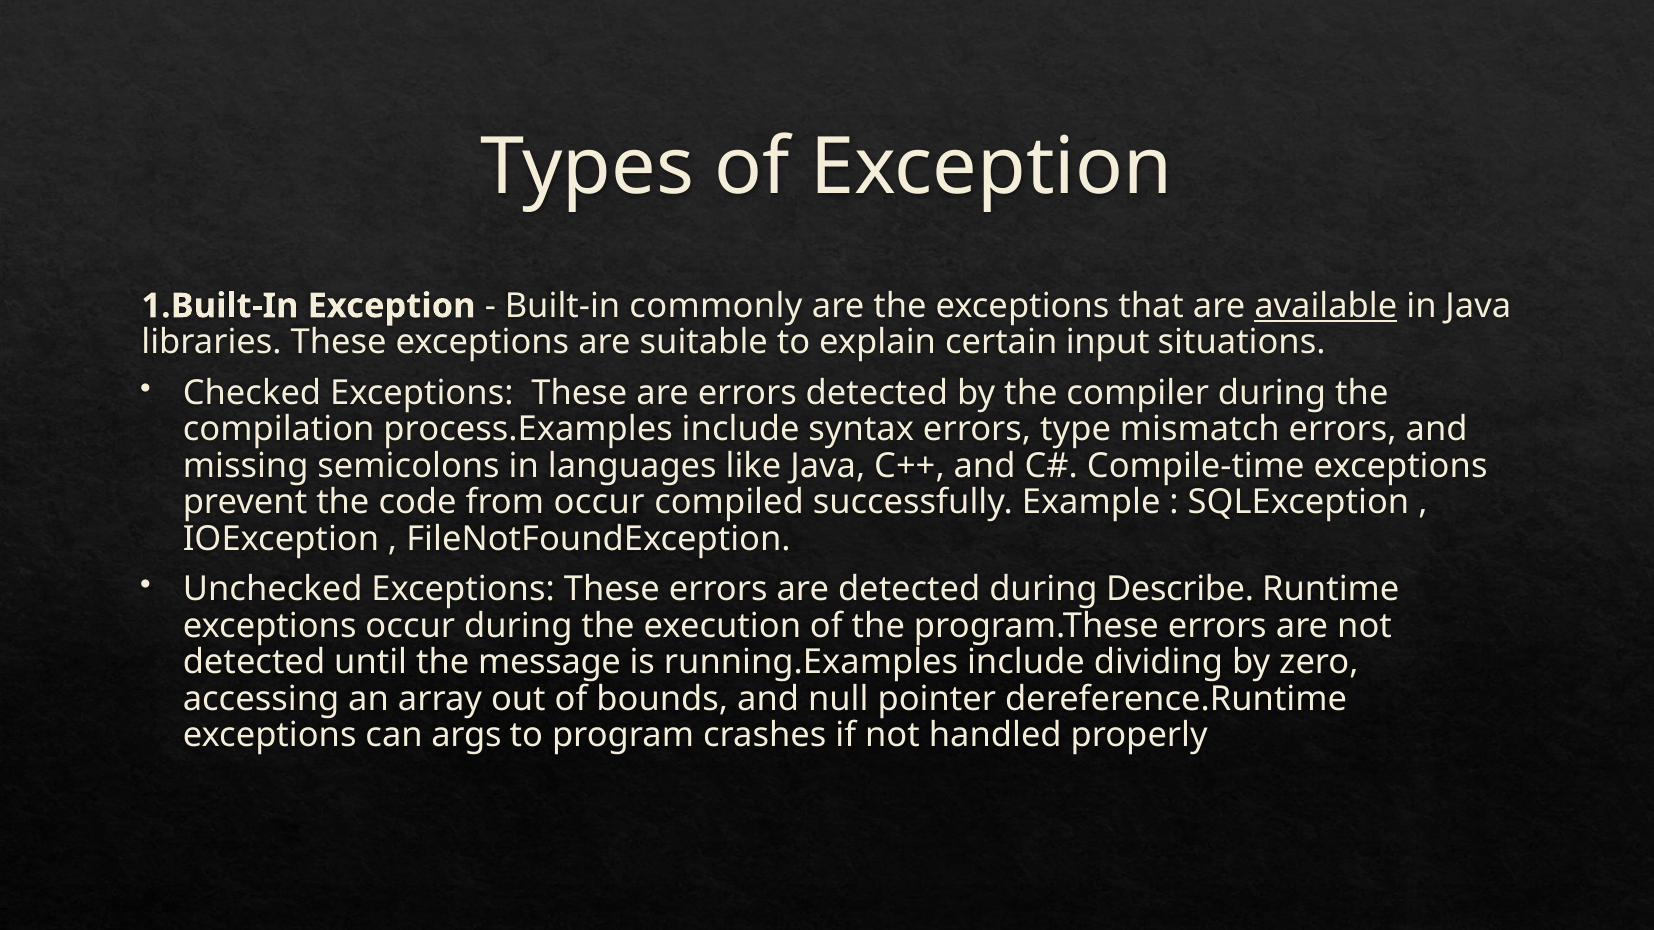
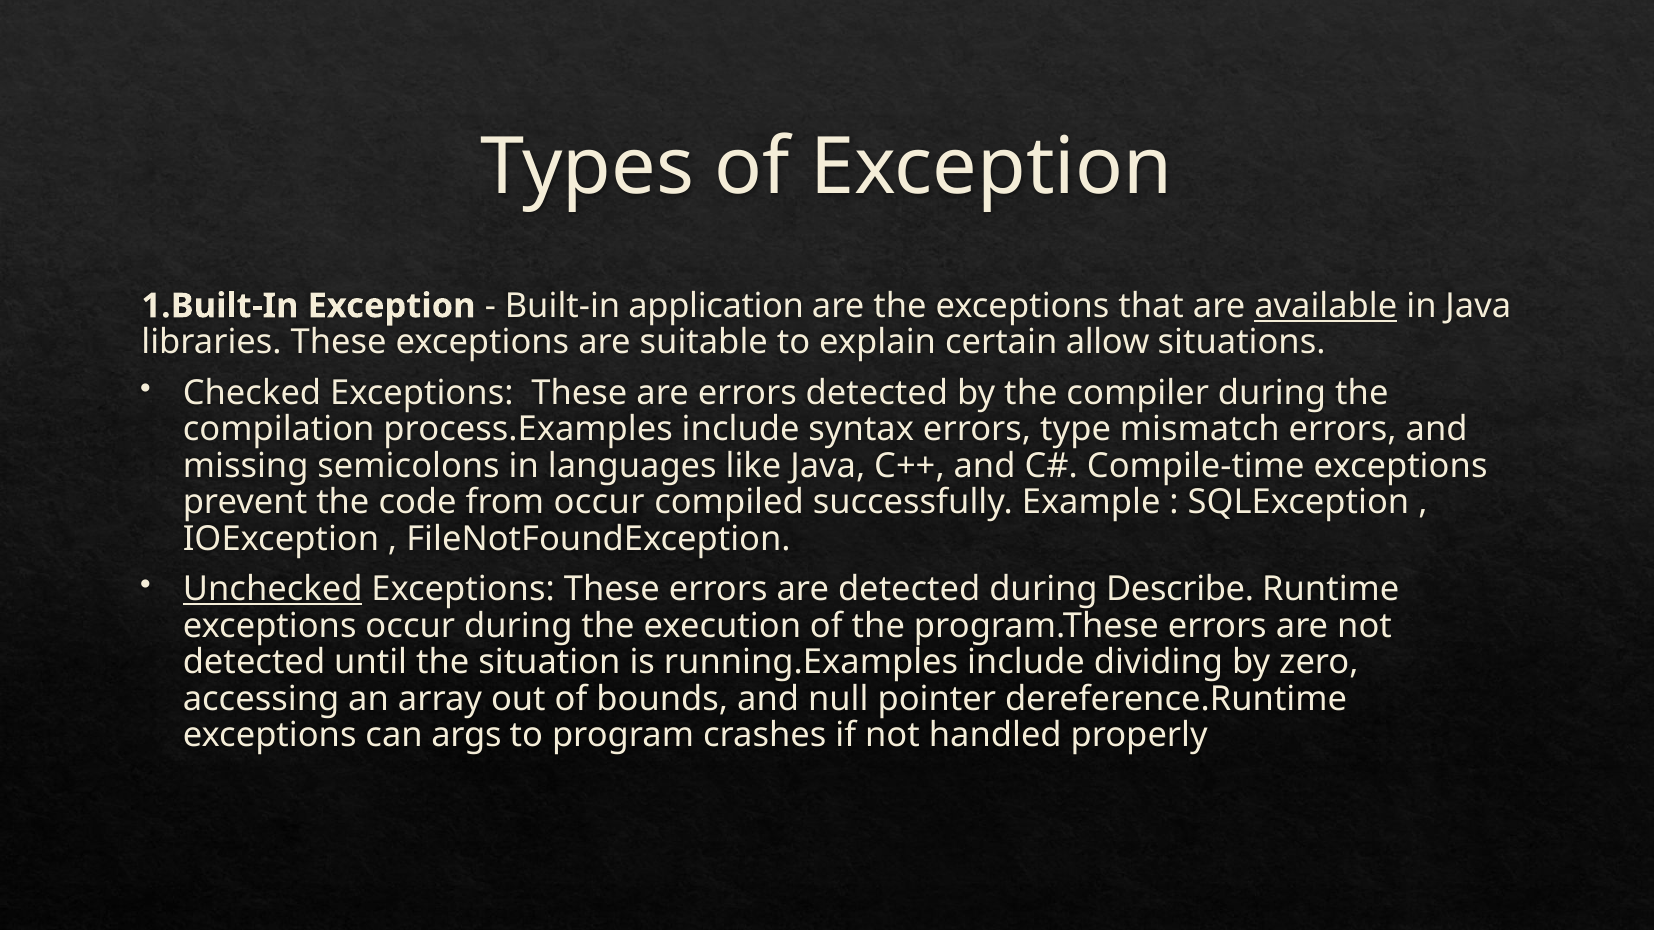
commonly: commonly -> application (716, 306)
input: input -> allow (1108, 342)
Unchecked underline: none -> present (273, 590)
message: message -> situation (549, 663)
